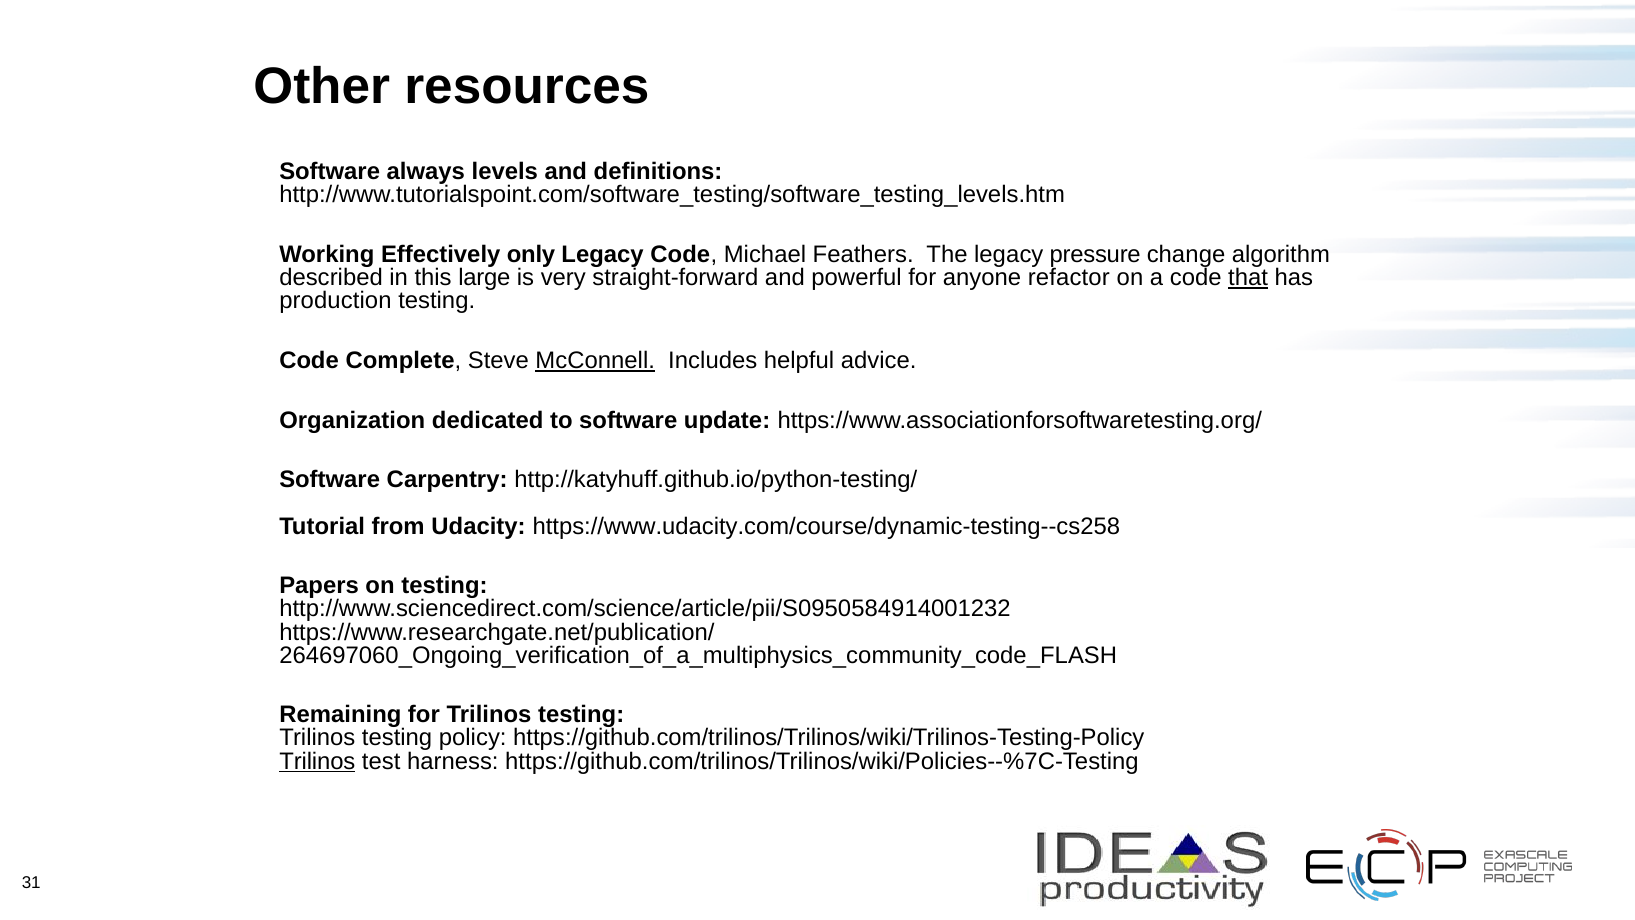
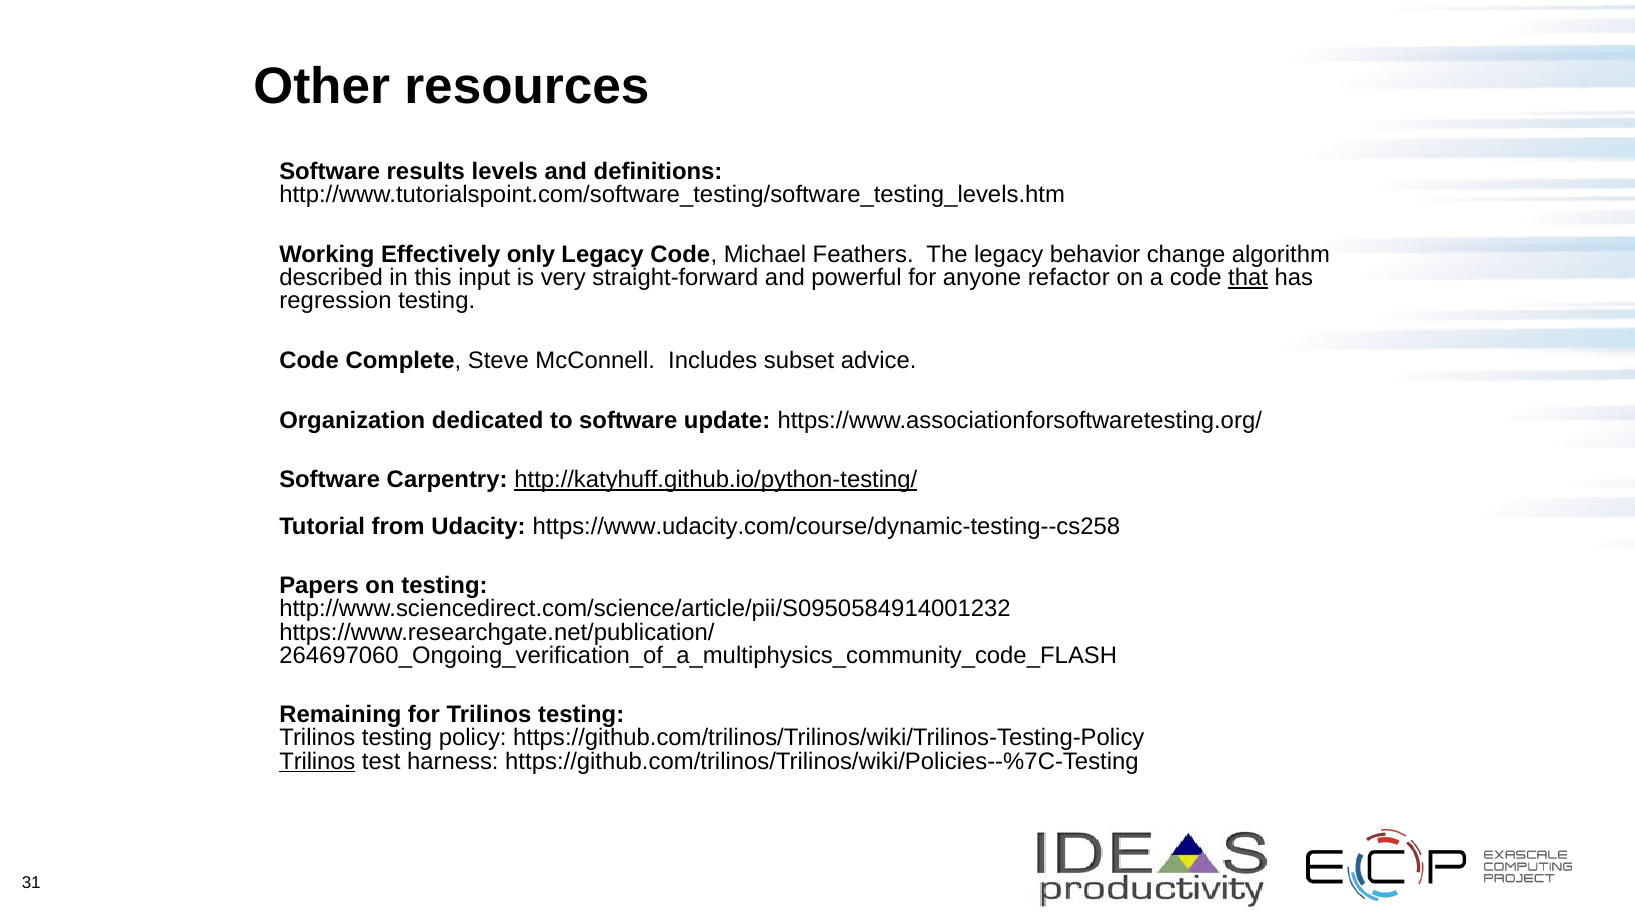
always: always -> results (426, 172)
pressure: pressure -> behavior (1095, 255)
large: large -> input (484, 278)
production: production -> regression (335, 301)
McConnell underline: present -> none (595, 361)
helpful: helpful -> subset (799, 361)
http://katyhuff.github.io/python-testing/ underline: none -> present (716, 480)
